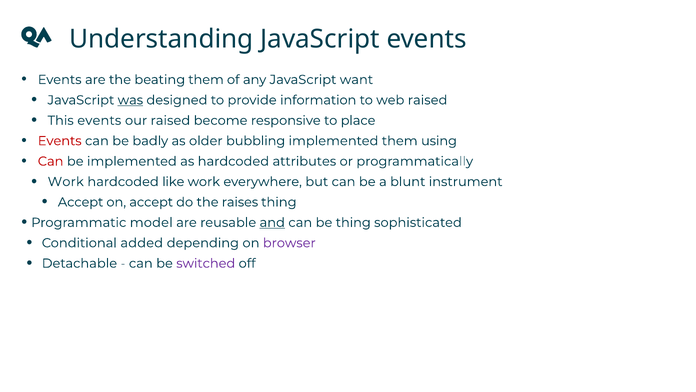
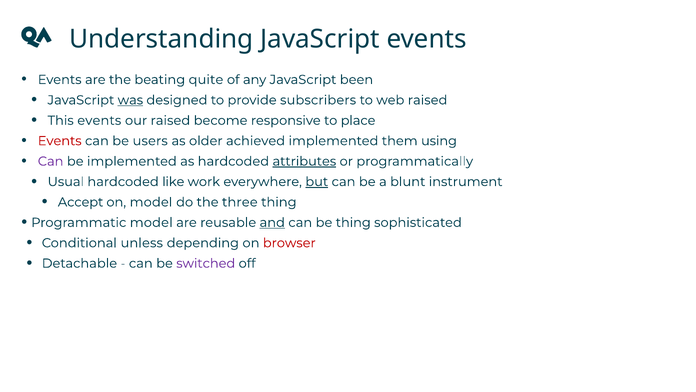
beating them: them -> quite (206, 80)
want: want -> been (356, 80)
information: information -> subscribers (318, 100)
badly: badly -> users (150, 141)
bubbling: bubbling -> achieved (256, 141)
Can colour: red -> purple (51, 161)
attributes underline: none -> present (304, 161)
Work: Work -> Usual (66, 182)
but underline: none -> present (317, 182)
on accept: accept -> model (151, 202)
raises: raises -> three (240, 202)
added: added -> unless (142, 243)
browser colour: purple -> red (289, 243)
